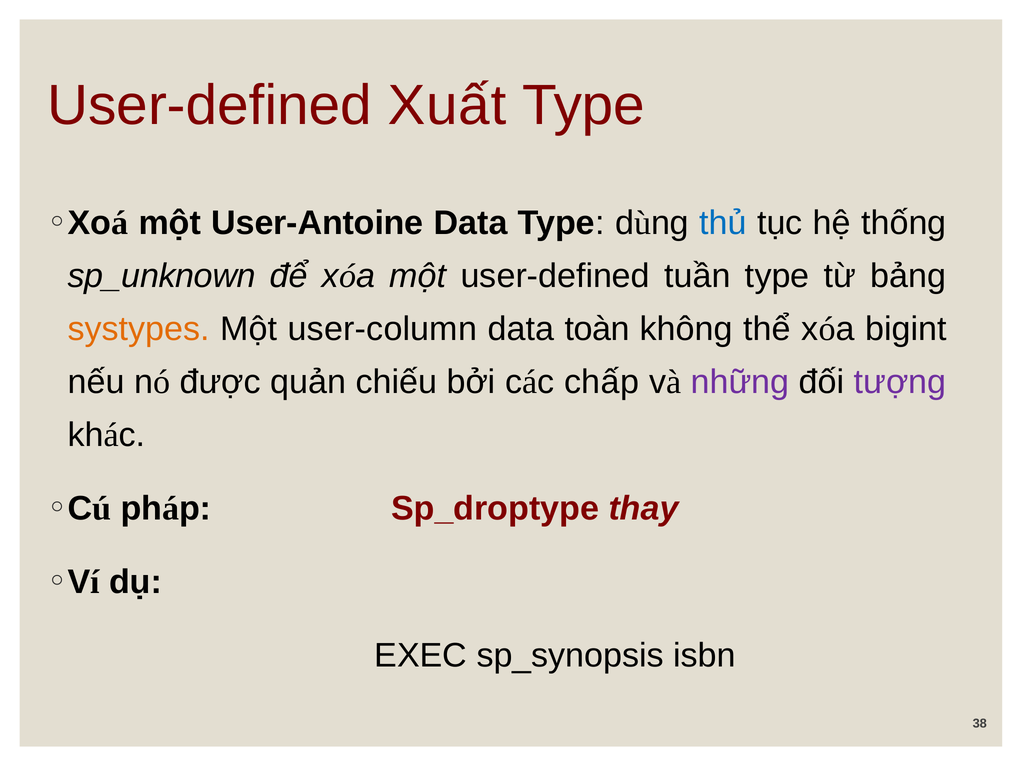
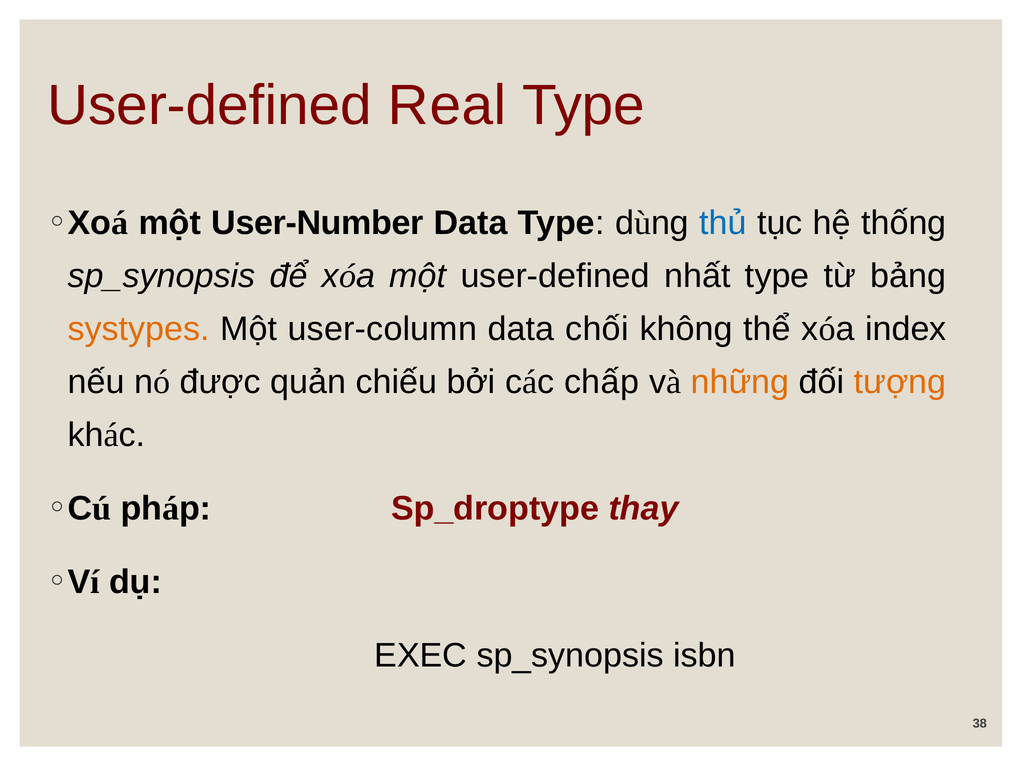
Xuất: Xuất -> Real (447, 106)
User-Antoine: User-Antoine -> User-Number (317, 223)
sp_unknown: sp_unknown -> sp_synopsis (161, 276)
tuần: tuần -> nhất (697, 276)
toàn: toàn -> chối (597, 329)
bigint: bigint -> index (906, 329)
những colour: purple -> orange (740, 382)
tượng colour: purple -> orange (900, 382)
